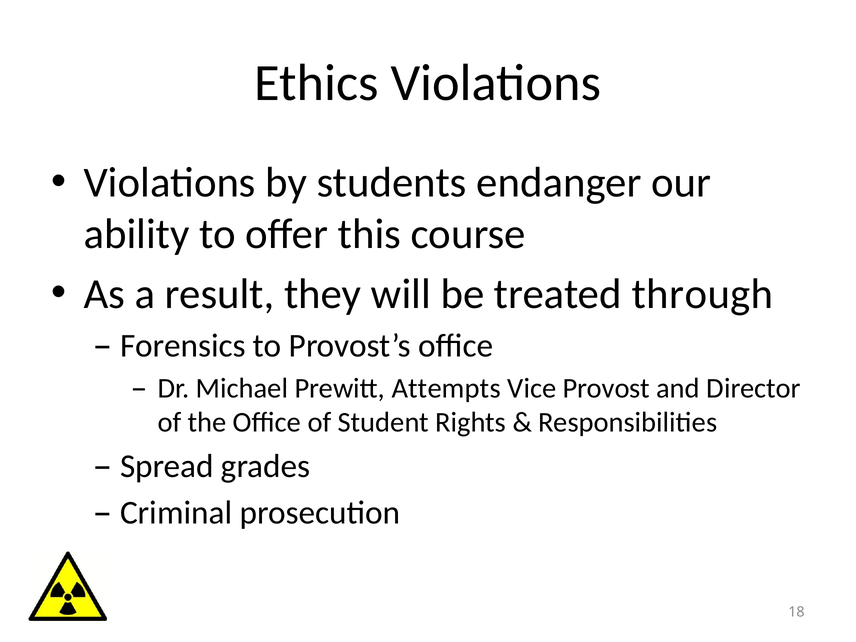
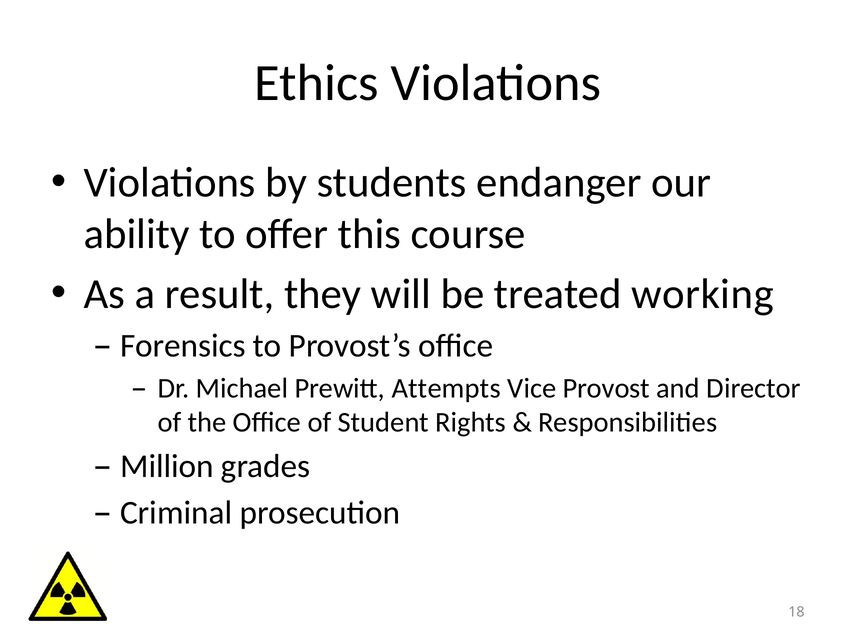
through: through -> working (703, 294)
Spread: Spread -> Million (167, 466)
